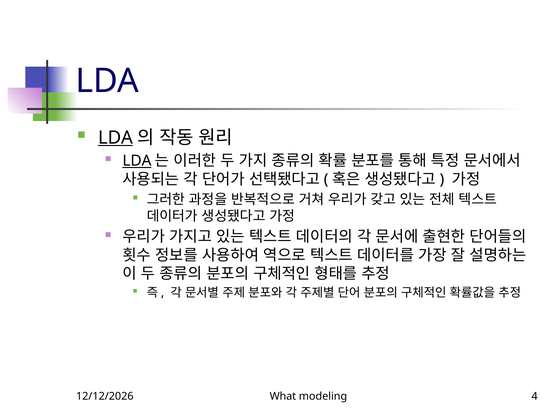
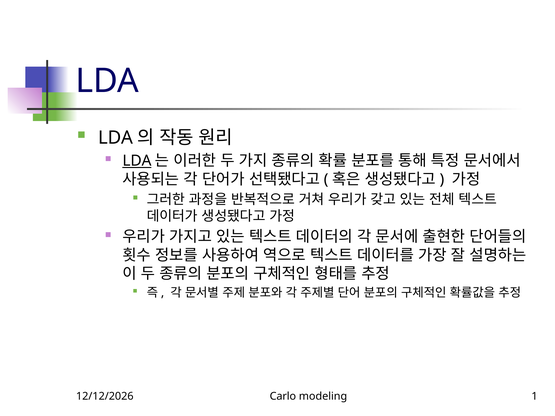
LDA underline: present -> none (116, 138)
What: What -> Carlo (283, 396)
4: 4 -> 1 (535, 396)
